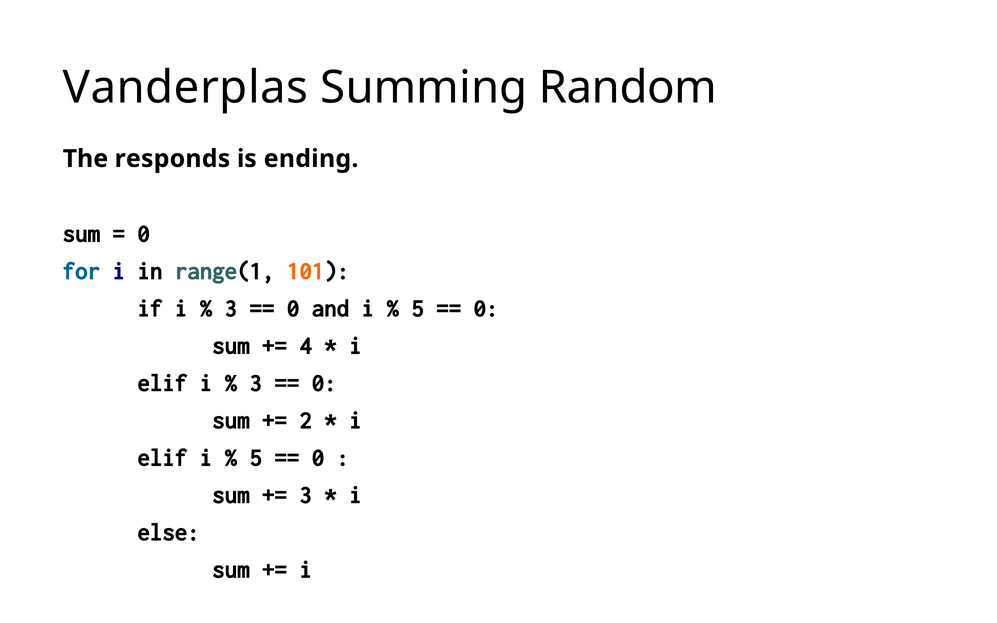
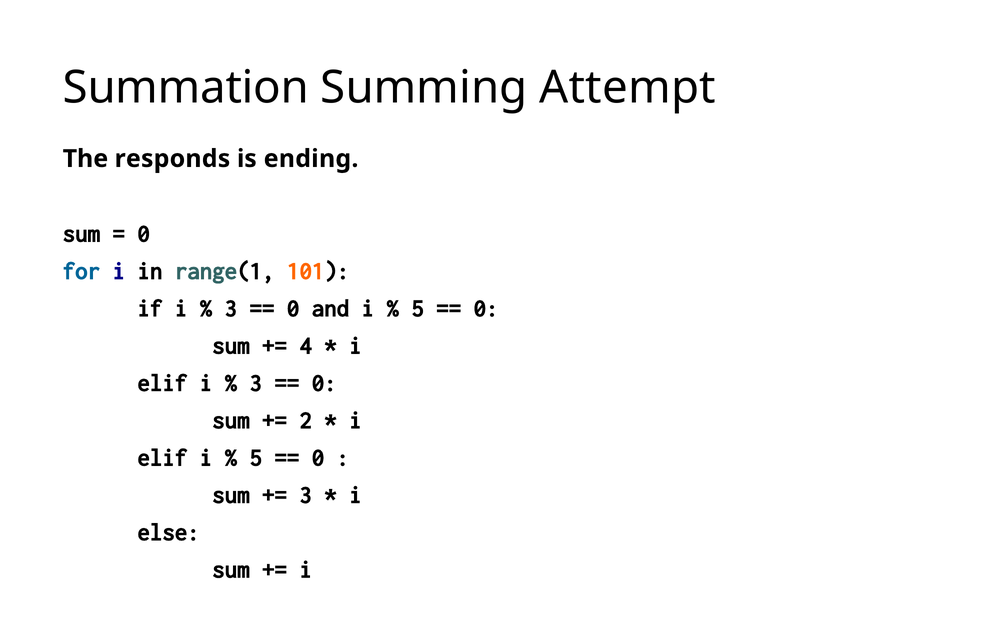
Vanderplas: Vanderplas -> Summation (186, 88)
Random: Random -> Attempt (628, 88)
